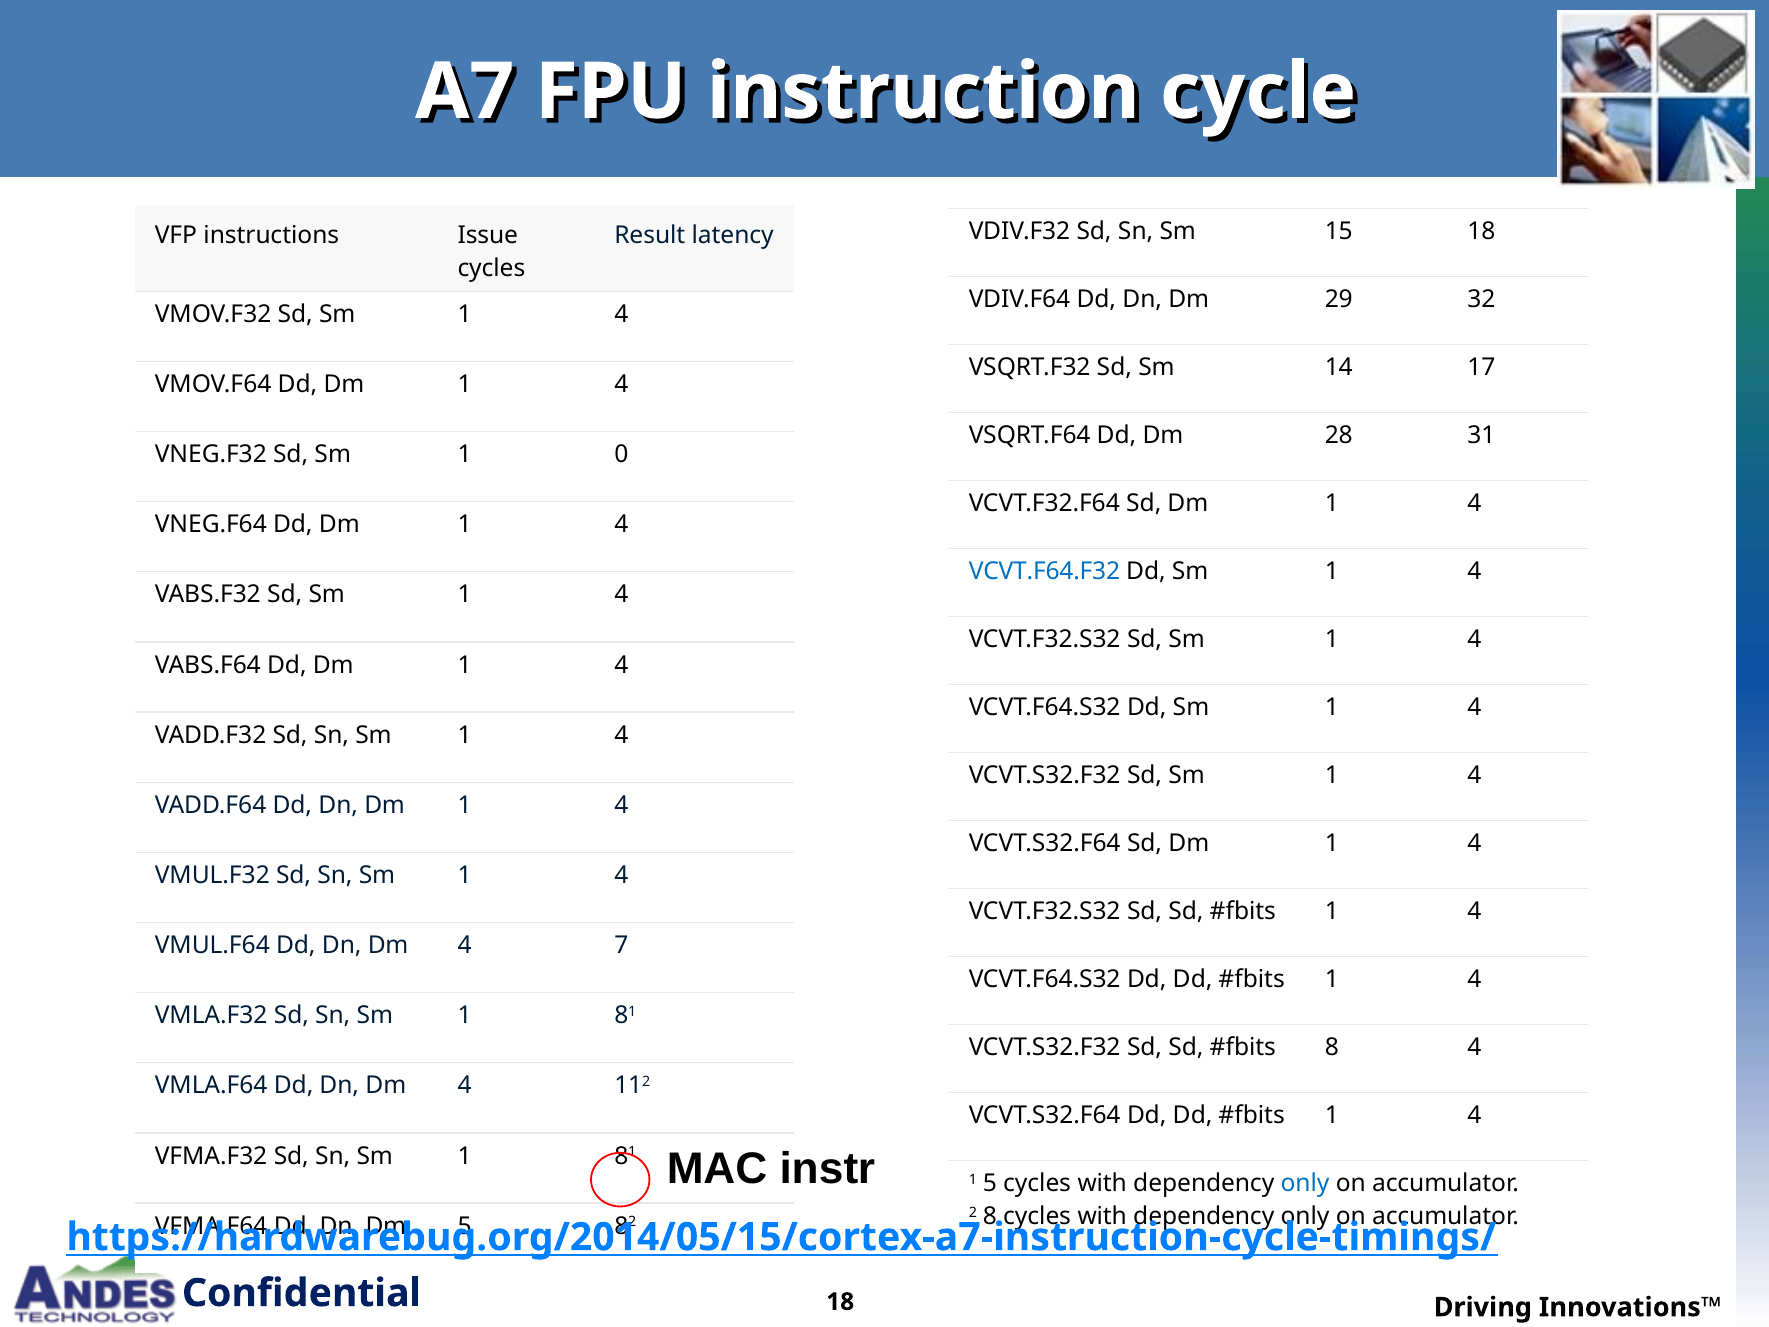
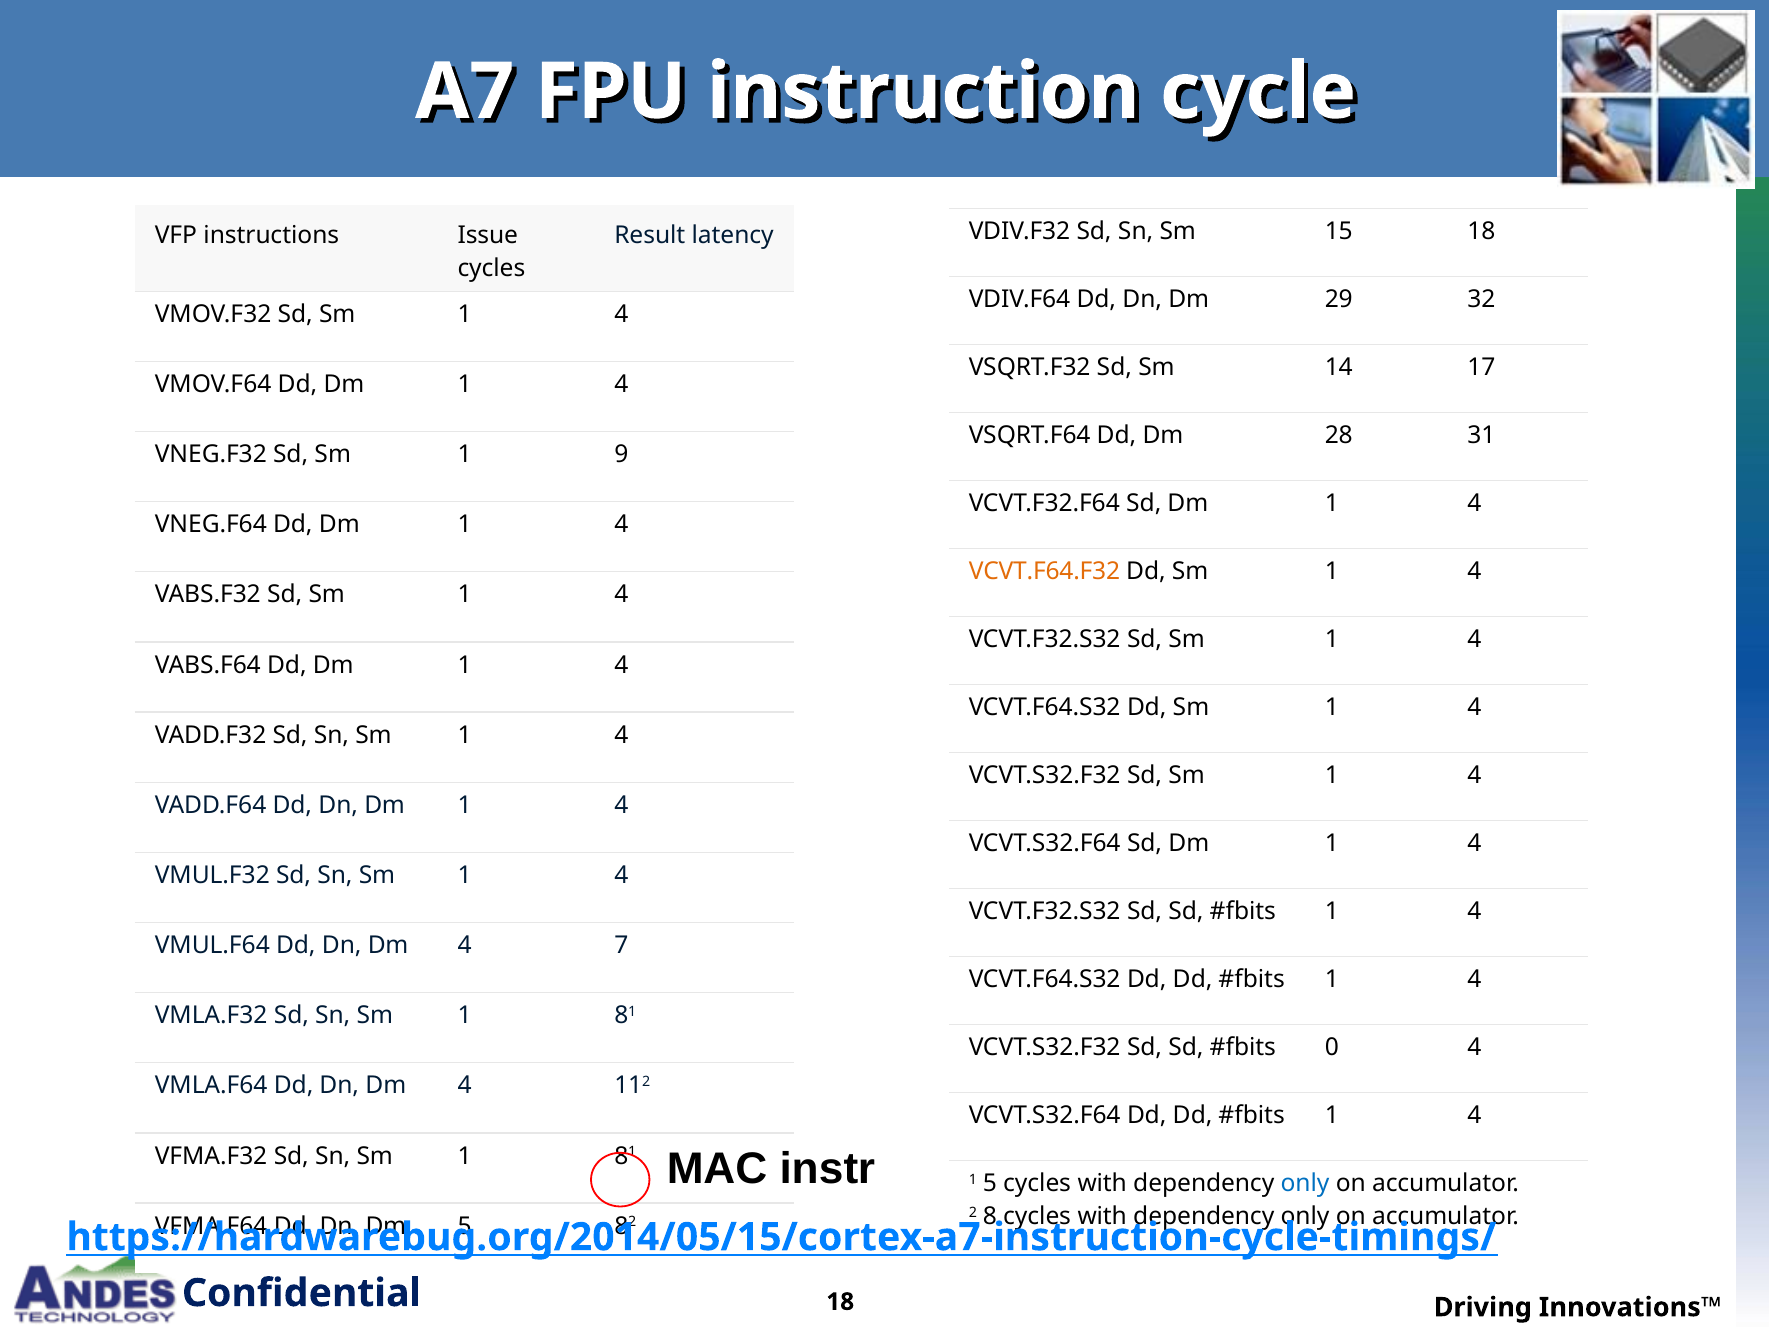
0: 0 -> 9 (621, 454)
VCVT.F64.F32 colour: blue -> orange (1044, 571)
8: 8 -> 0 (1332, 1047)
